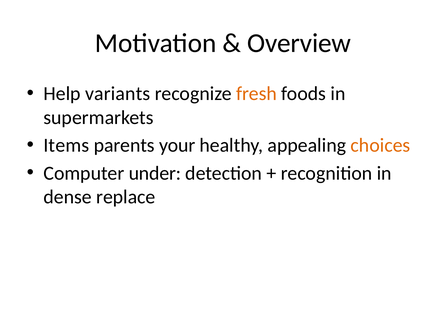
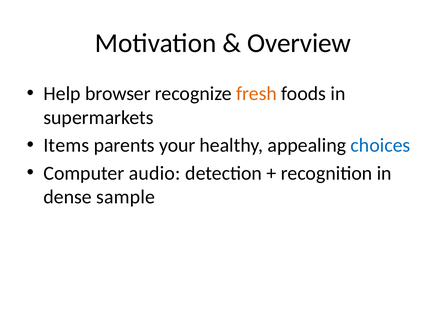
variants: variants -> browser (118, 94)
choices colour: orange -> blue (380, 145)
under: under -> audio (155, 173)
replace: replace -> sample (126, 197)
